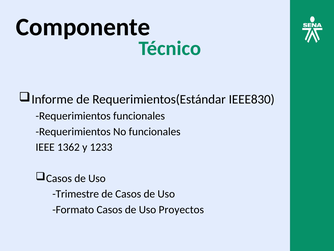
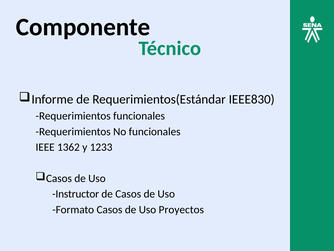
Trimestre: Trimestre -> Instructor (76, 194)
